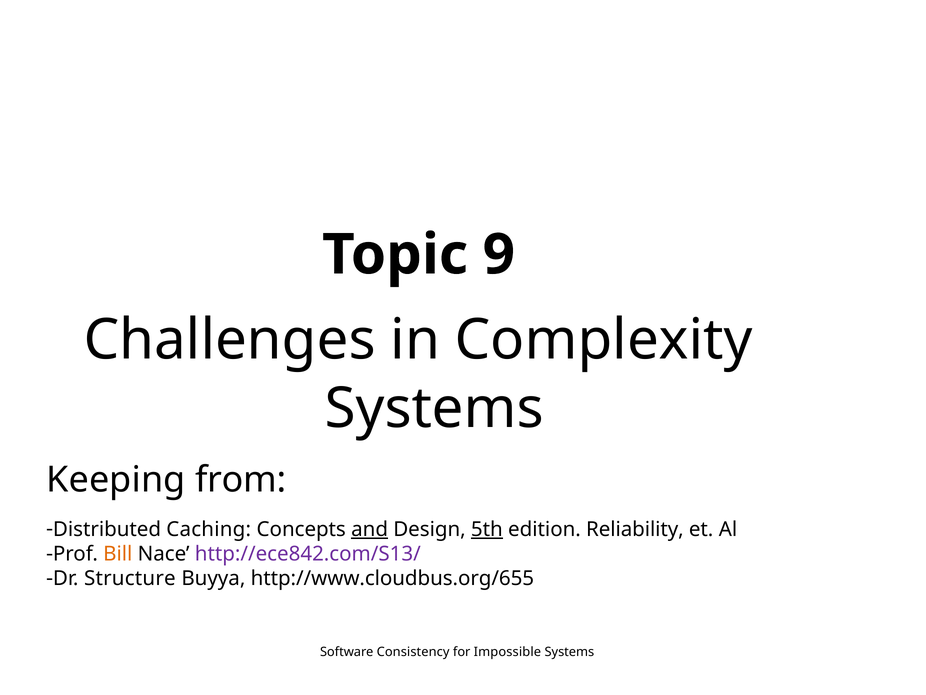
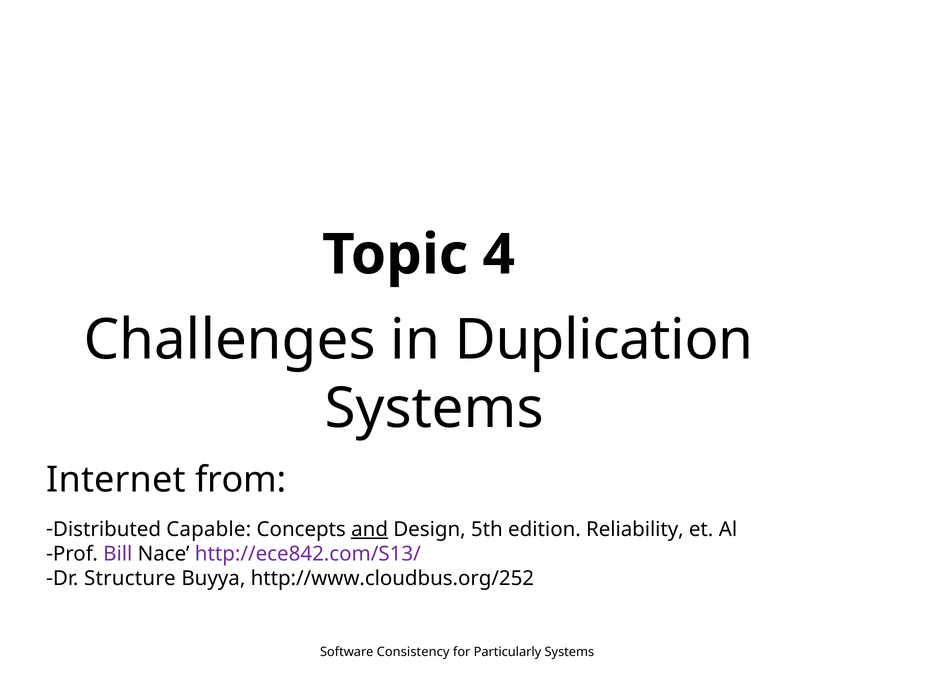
9: 9 -> 4 (499, 255)
Complexity: Complexity -> Duplication (604, 340)
Keeping: Keeping -> Internet (116, 479)
Caching: Caching -> Capable (209, 529)
5th underline: present -> none (487, 529)
Bill colour: orange -> purple (118, 554)
http://www.cloudbus.org/655: http://www.cloudbus.org/655 -> http://www.cloudbus.org/252 (392, 578)
Impossible: Impossible -> Particularly (507, 651)
